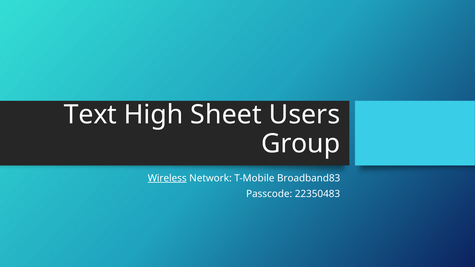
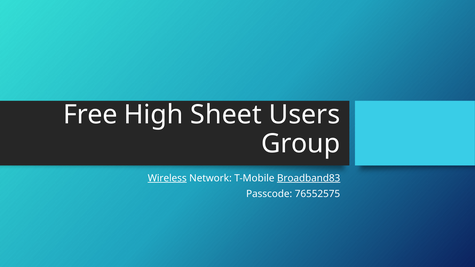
Text: Text -> Free (90, 115)
Broadband83 underline: none -> present (309, 178)
22350483: 22350483 -> 76552575 (317, 194)
